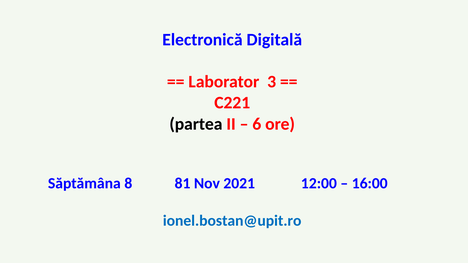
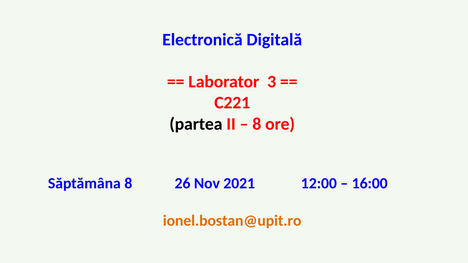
6: 6 -> 8 (257, 124)
81: 81 -> 26 (183, 184)
ionel.bostan@upit.ro colour: blue -> orange (232, 221)
